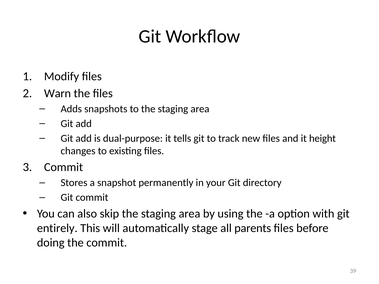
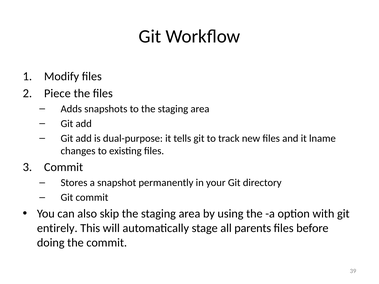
Warn: Warn -> Piece (57, 93)
height: height -> lname (322, 138)
